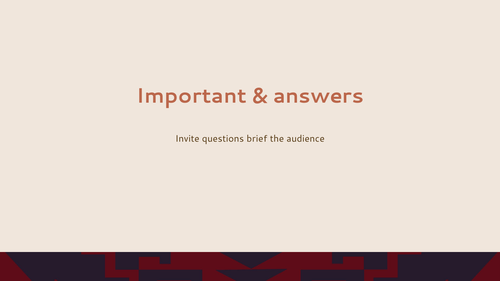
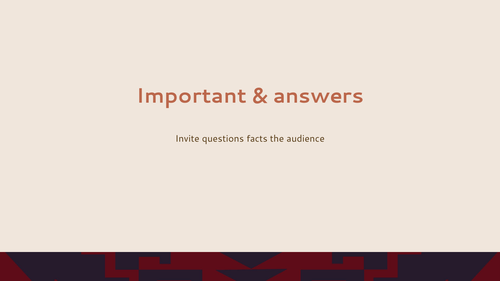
brief: brief -> facts (257, 139)
